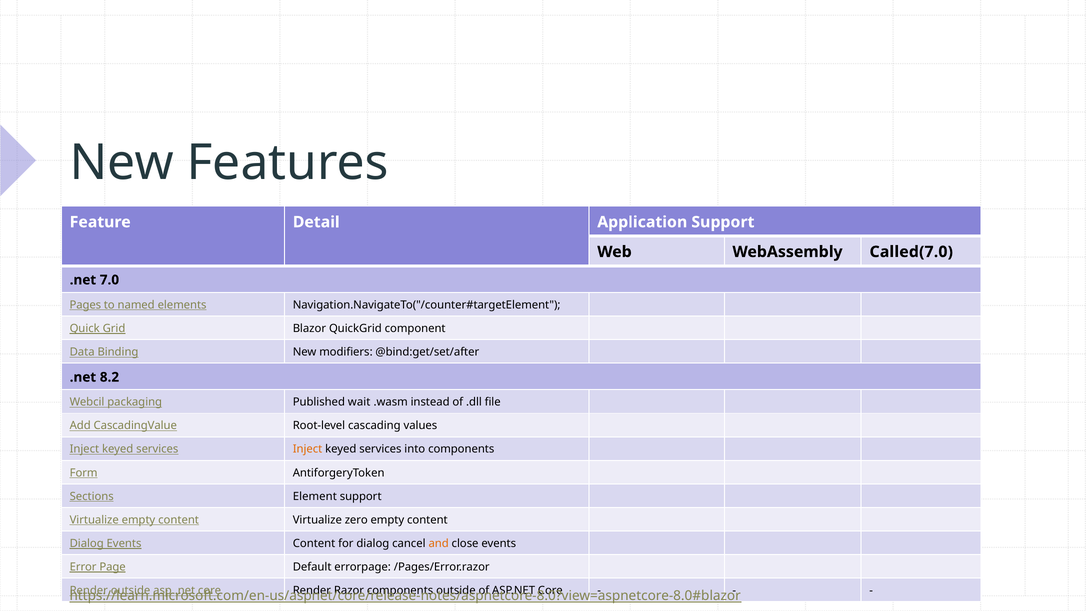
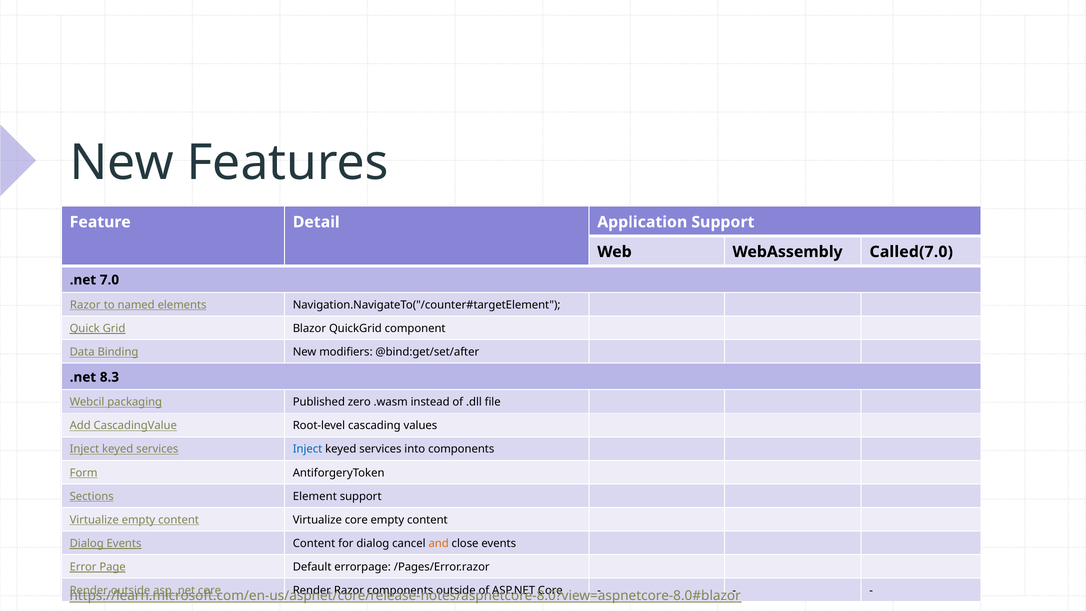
Pages: Pages -> Razor (85, 305)
8.2: 8.2 -> 8.3 (109, 377)
wait: wait -> zero (359, 402)
Inject colour: orange -> blue (308, 449)
Virtualize zero: zero -> core (356, 520)
